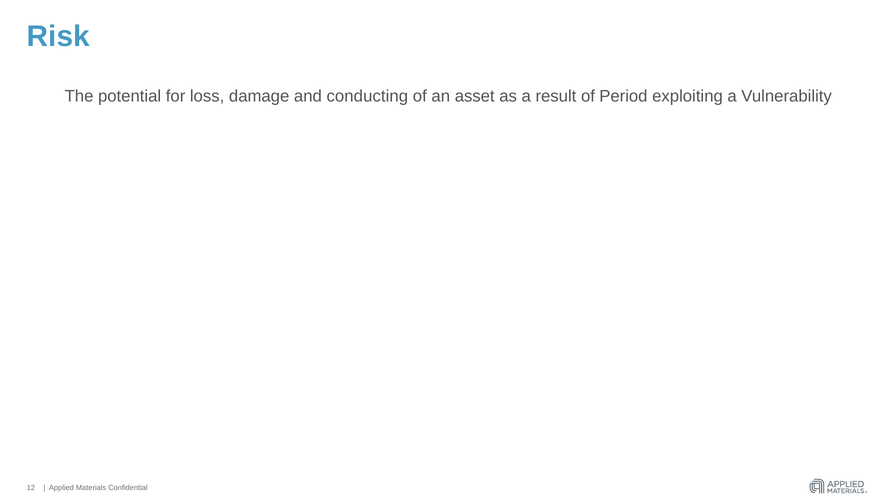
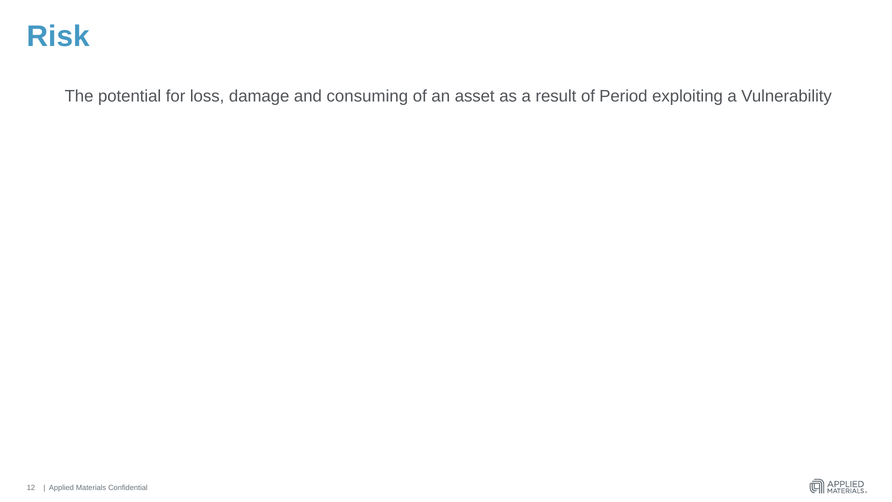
conducting: conducting -> consuming (367, 96)
